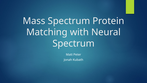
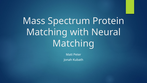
Spectrum: Spectrum -> Matching (73, 43)
